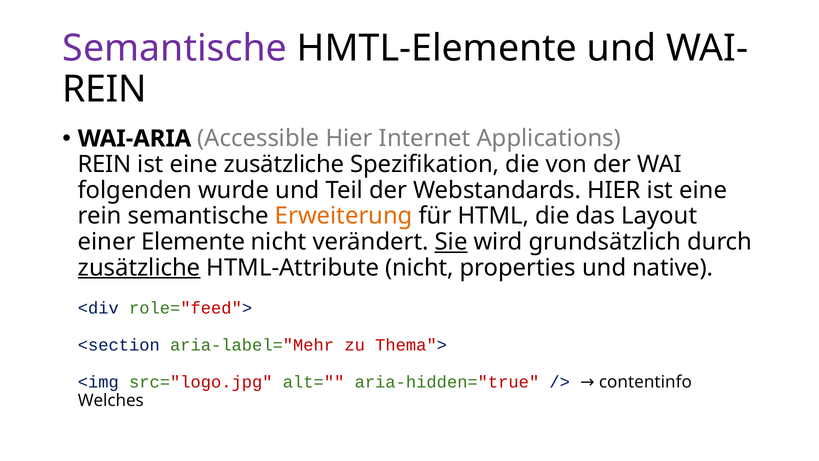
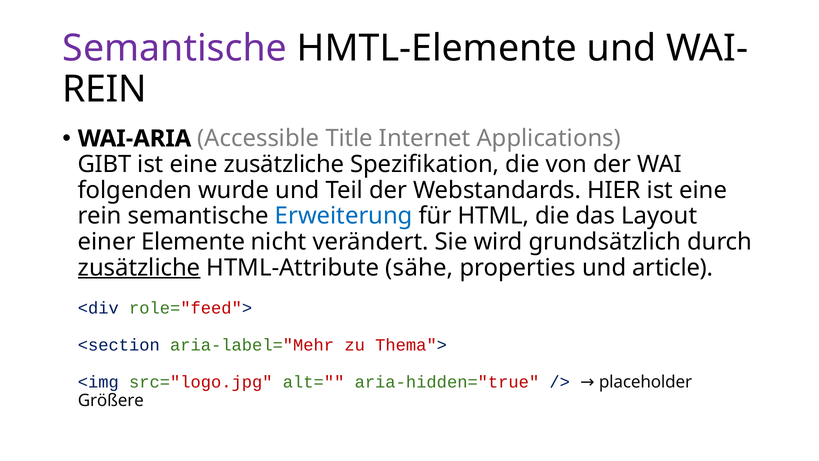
Accessible Hier: Hier -> Title (349, 138)
REIN: REIN -> GIBT (105, 164)
Erweiterung colour: orange -> blue (344, 216)
Sie underline: present -> none (451, 242)
HTML-Attribute nicht: nicht -> sähe (419, 267)
native: native -> article (673, 267)
contentinfo: contentinfo -> placeholder (645, 382)
Welches: Welches -> Größere (111, 400)
